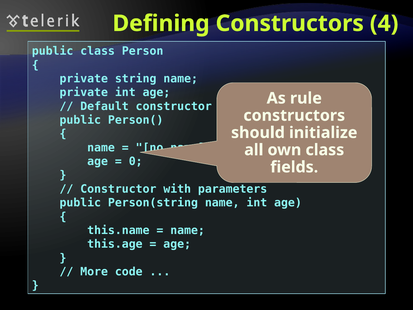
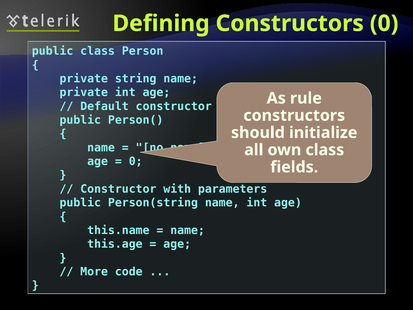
Constructors 4: 4 -> 0 (384, 23)
